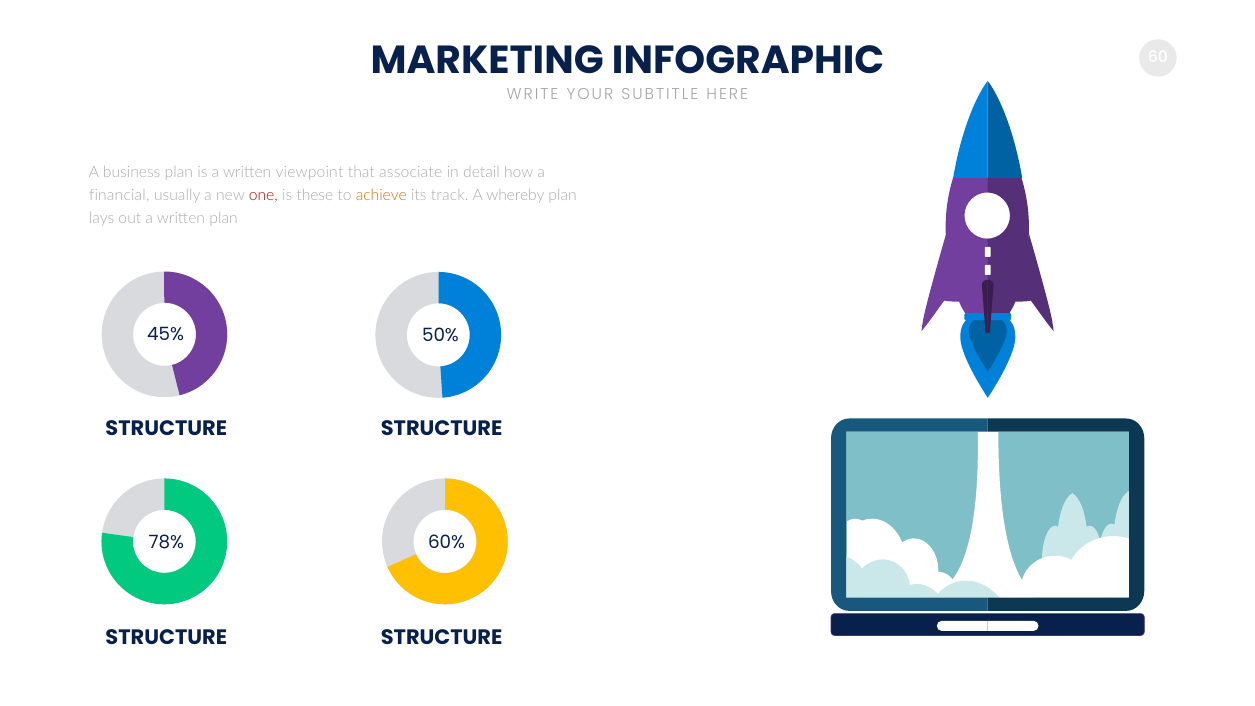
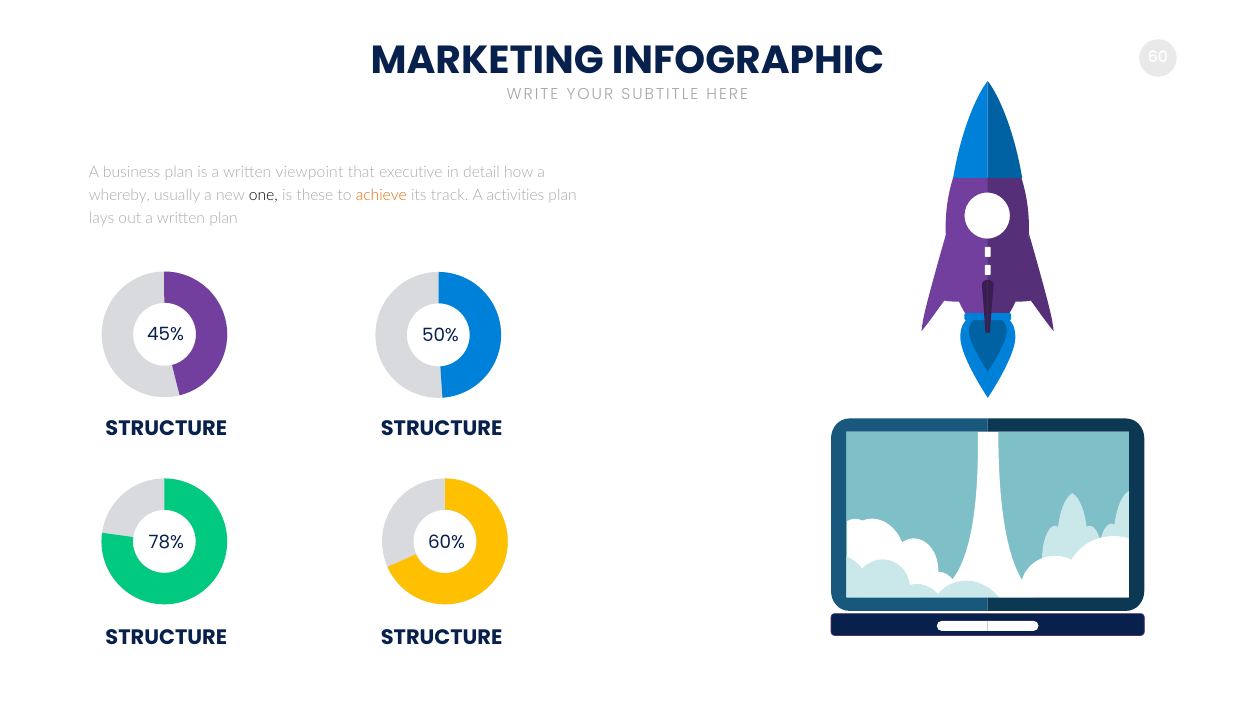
associate: associate -> executive (411, 172)
financial: financial -> whereby (119, 195)
one colour: red -> black (263, 195)
whereby: whereby -> activities (515, 195)
